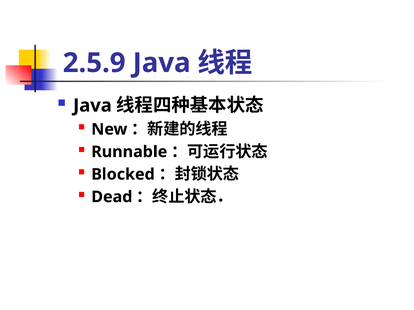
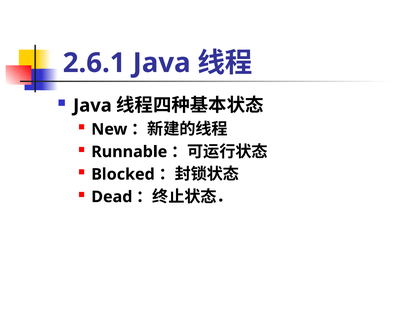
2.5.9: 2.5.9 -> 2.6.1 (94, 63)
